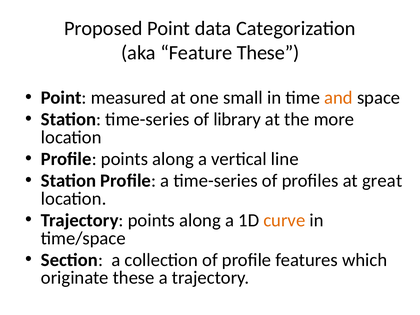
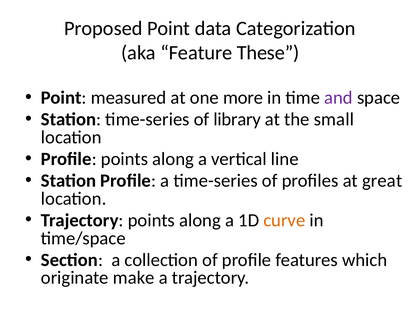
small: small -> more (243, 98)
and colour: orange -> purple (339, 98)
more: more -> small (334, 119)
originate these: these -> make (134, 278)
